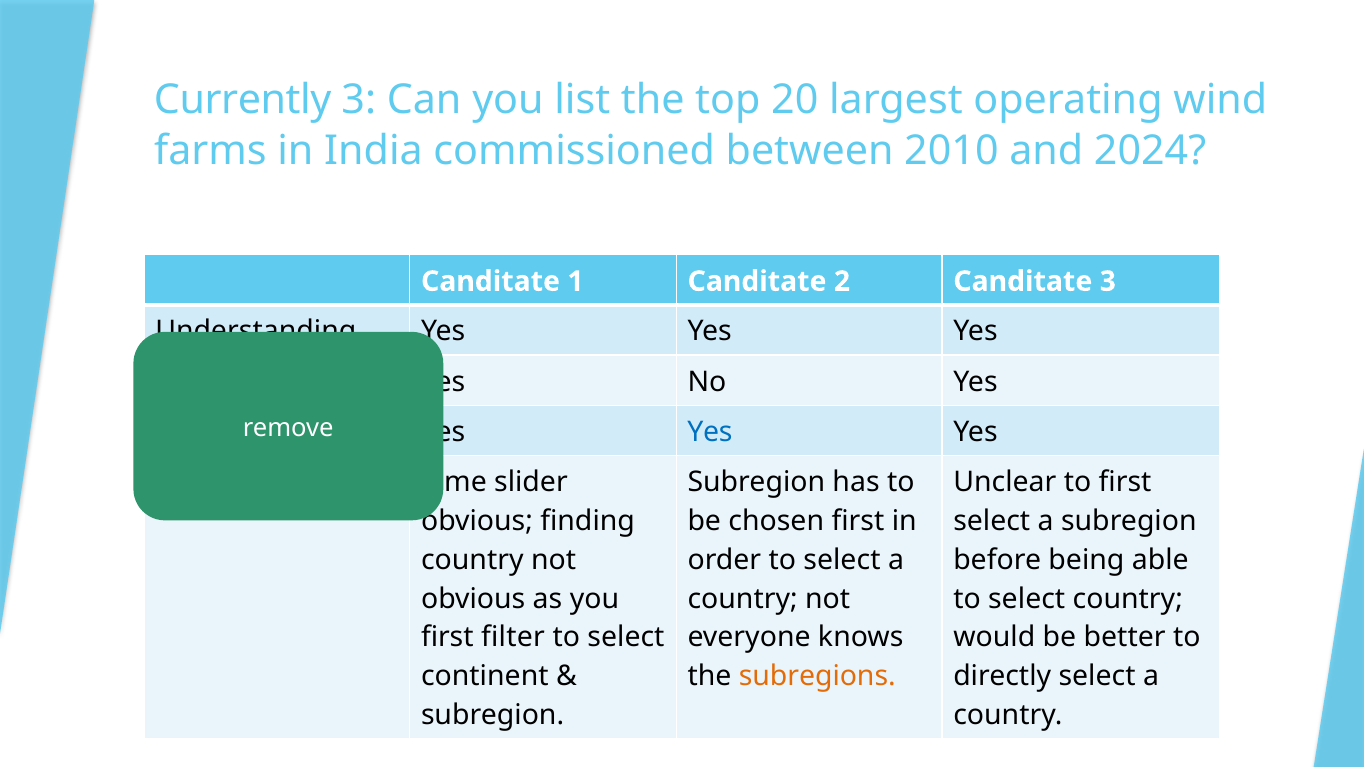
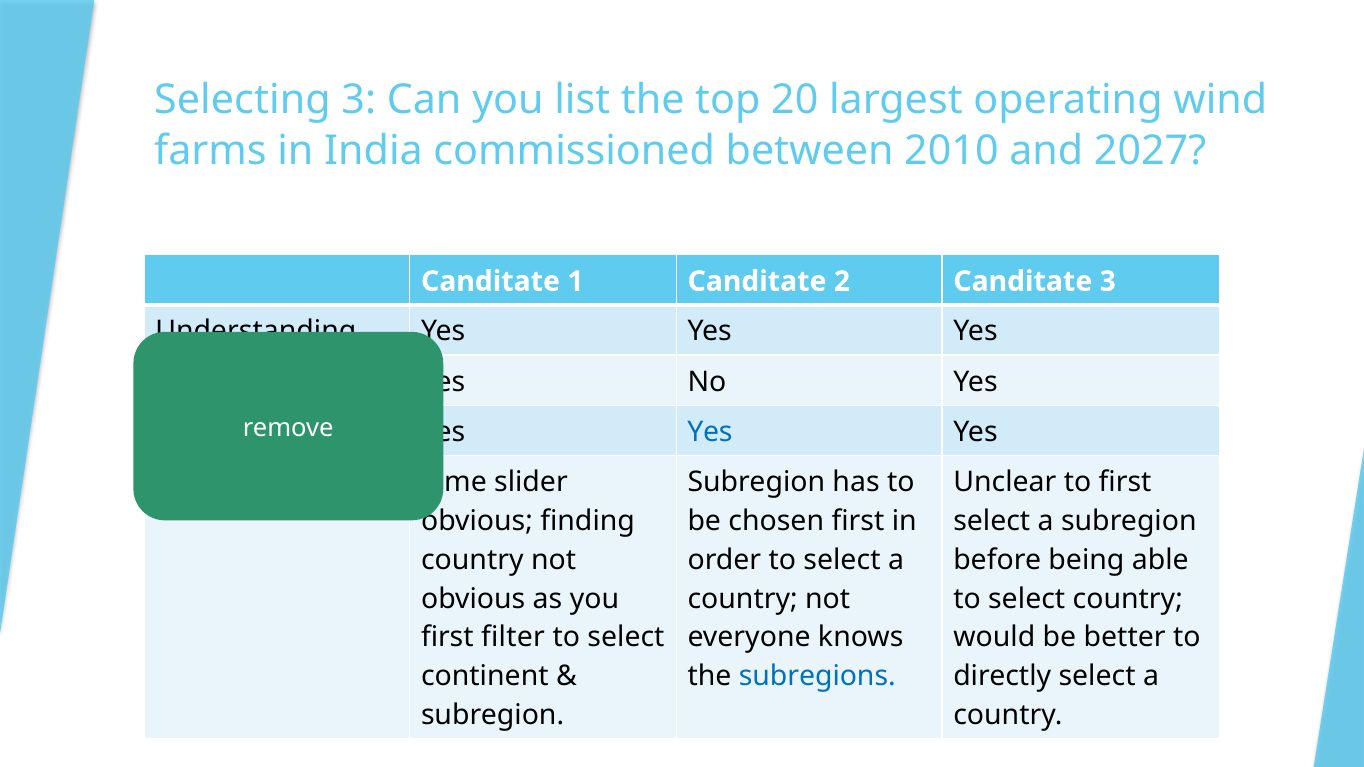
Currently: Currently -> Selecting (242, 100)
2024: 2024 -> 2027 (1150, 151)
subregions colour: orange -> blue (817, 677)
